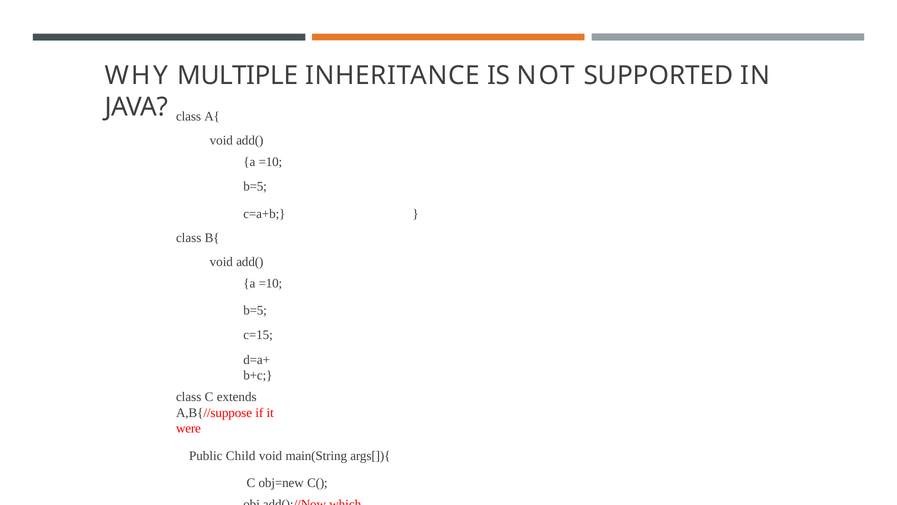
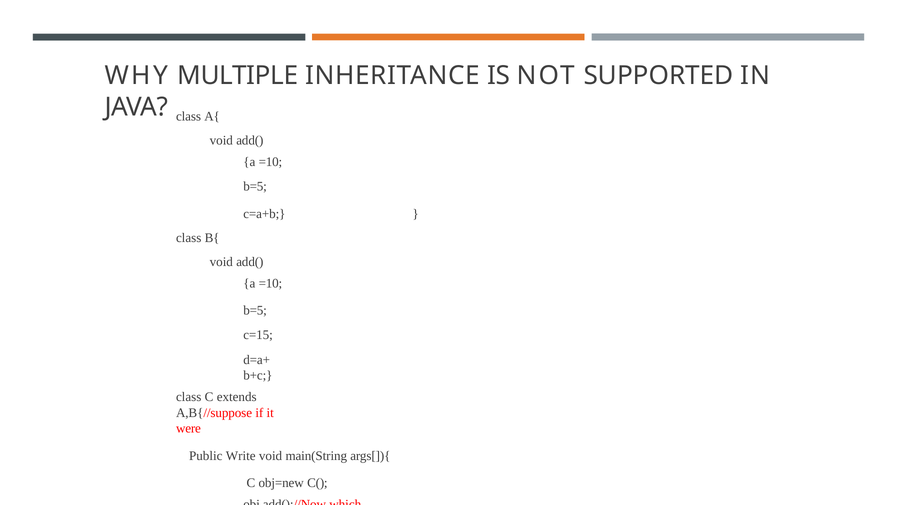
Child: Child -> Write (241, 455)
